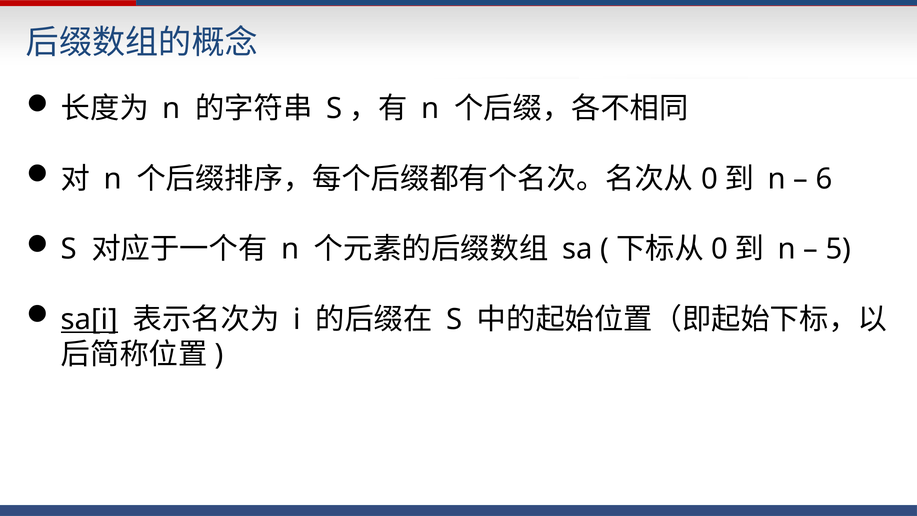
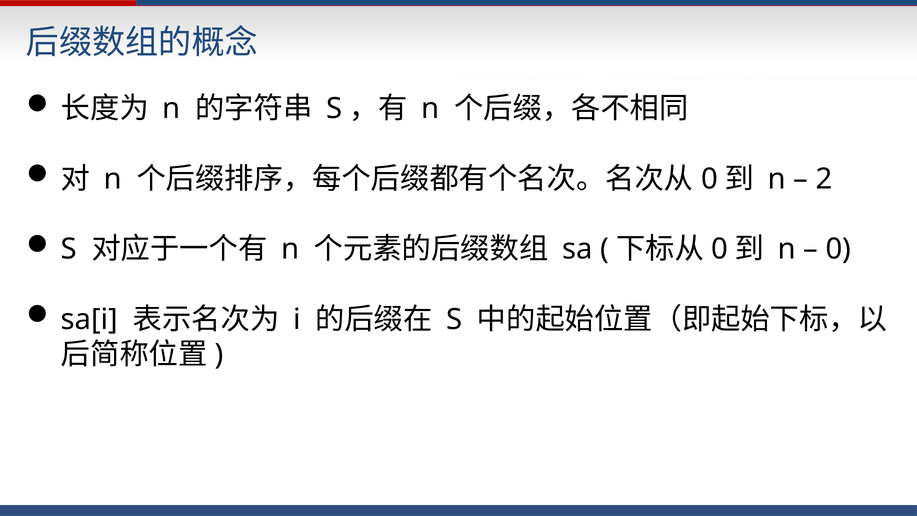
6: 6 -> 2 (824, 179)
5: 5 -> 0 (838, 249)
sa[i underline: present -> none (90, 319)
